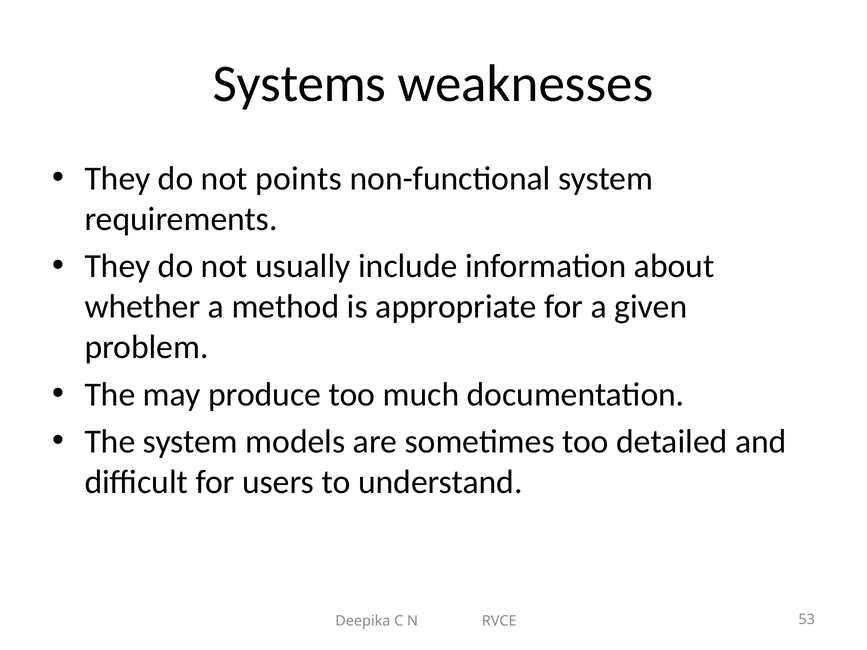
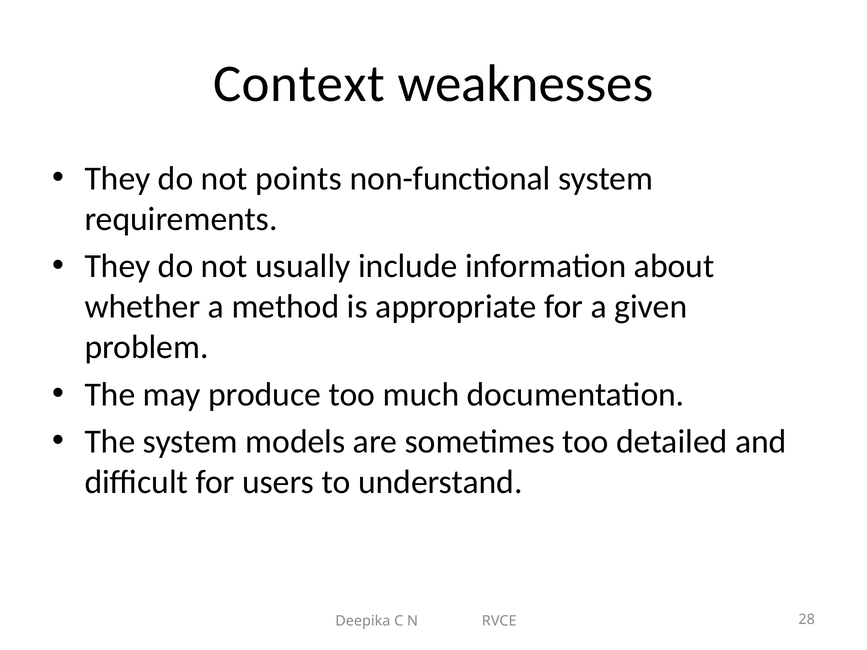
Systems: Systems -> Context (299, 84)
53: 53 -> 28 (807, 620)
